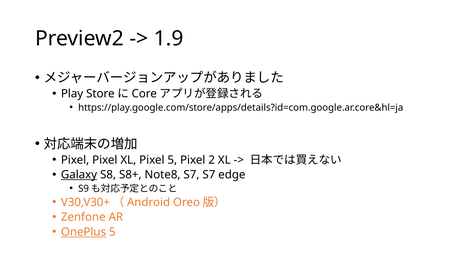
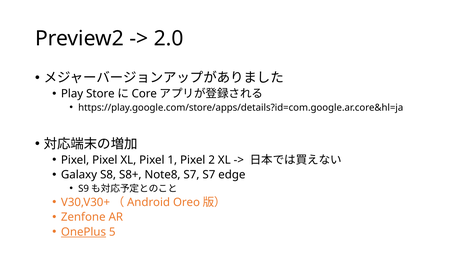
1.9: 1.9 -> 2.0 (169, 39)
Pixel 5: 5 -> 1 (172, 160)
Galaxy underline: present -> none (79, 175)
